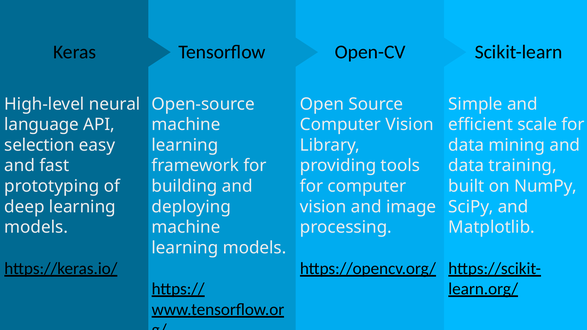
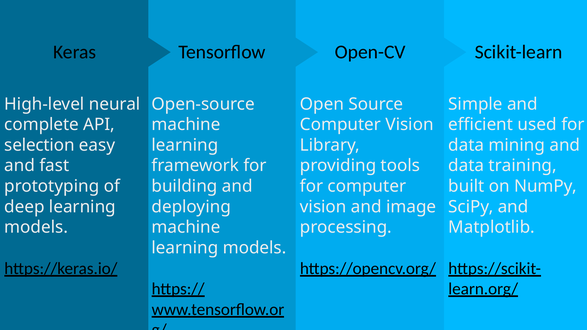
language: language -> complete (42, 125)
scale: scale -> used (537, 125)
